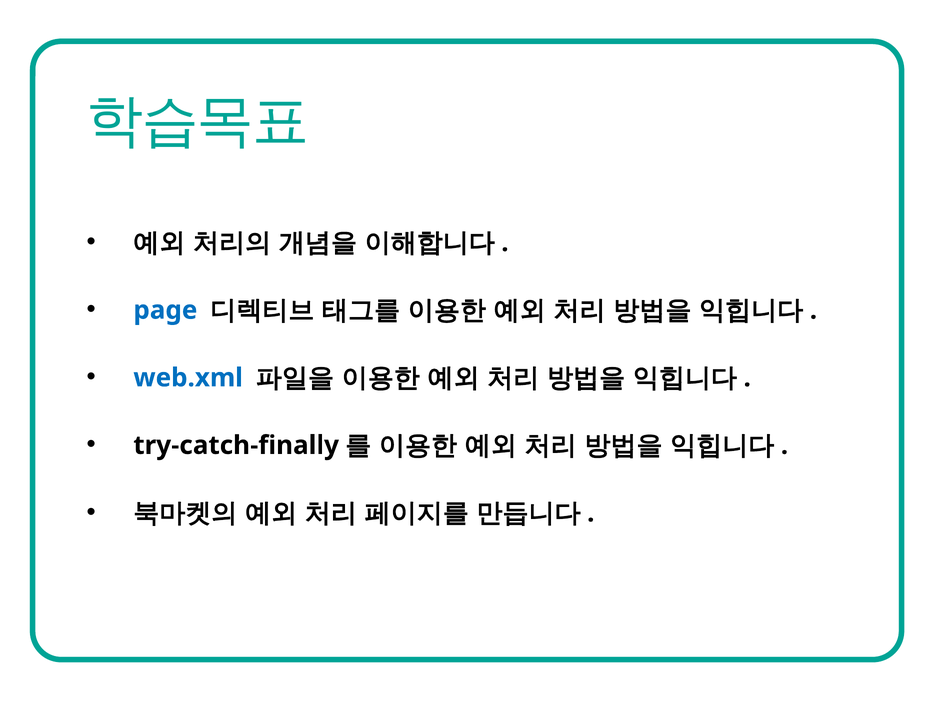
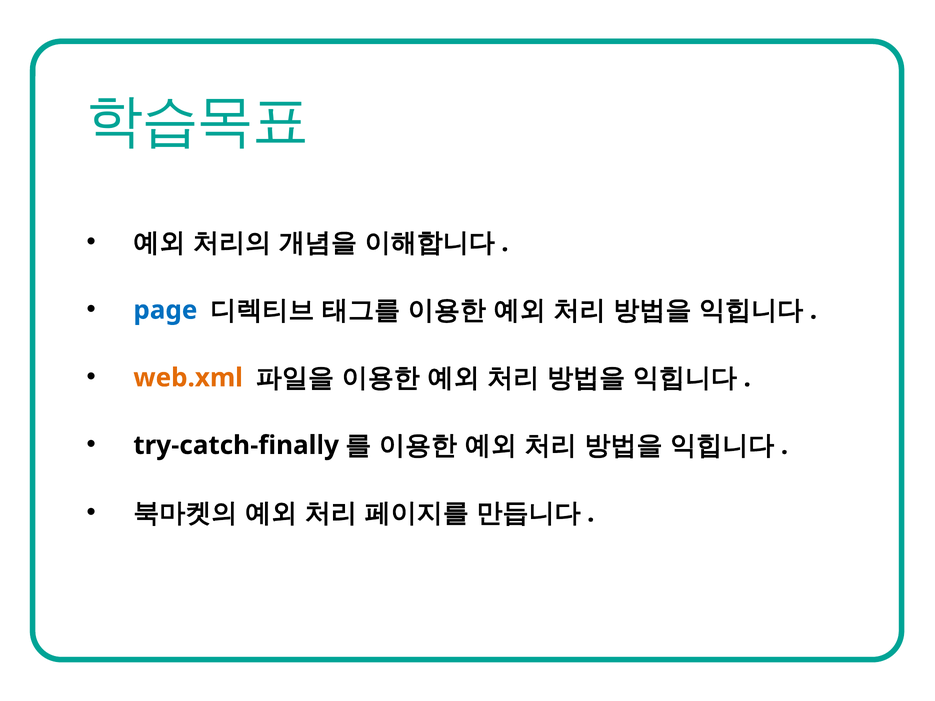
web.xml colour: blue -> orange (188, 378)
